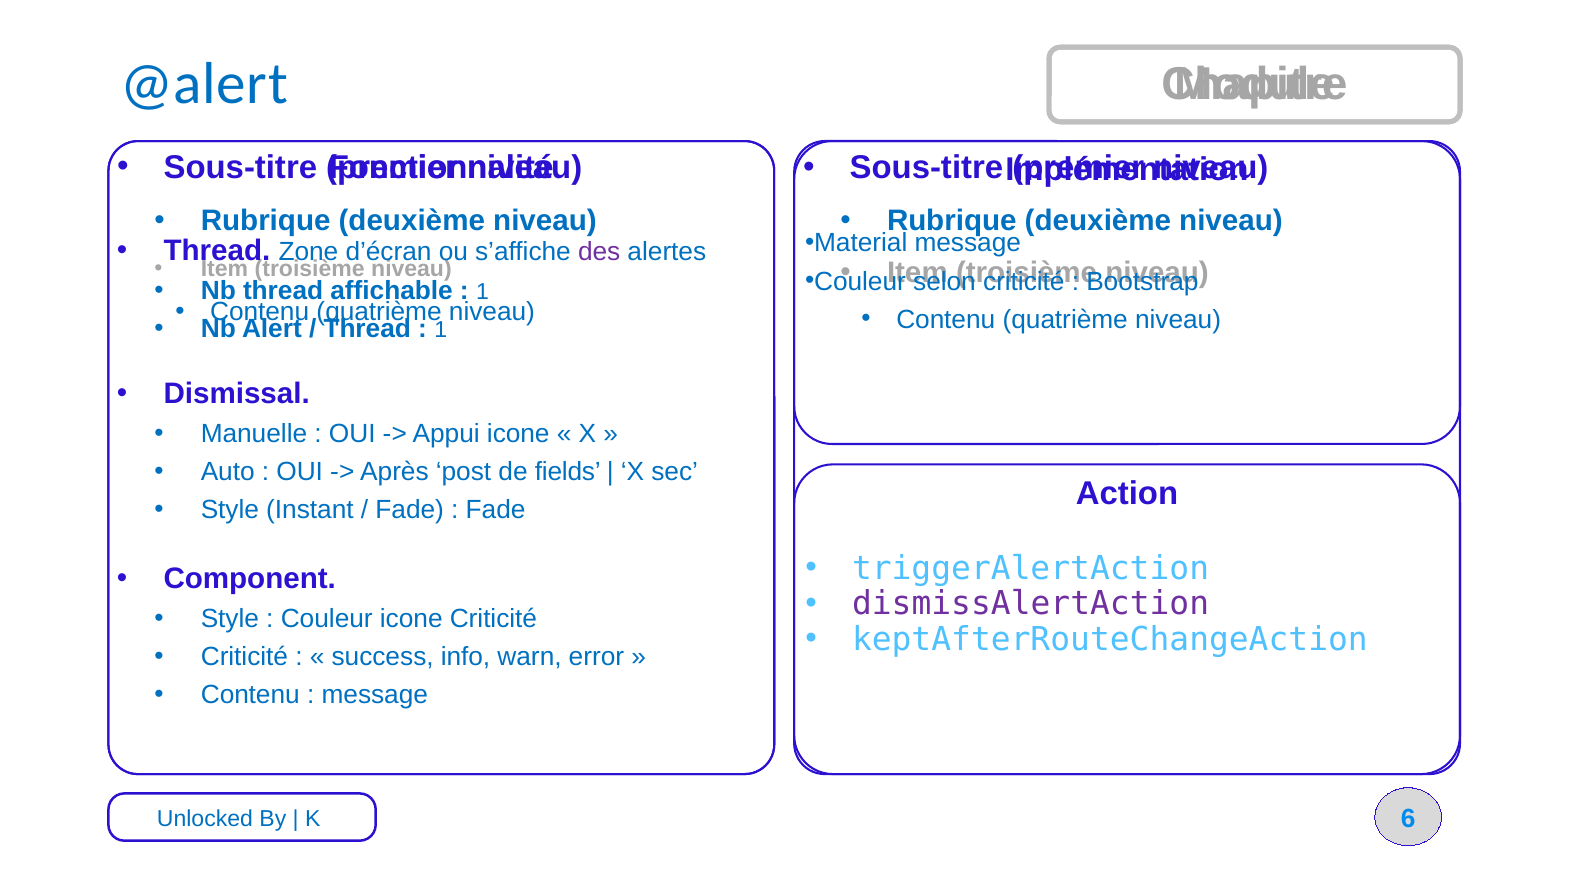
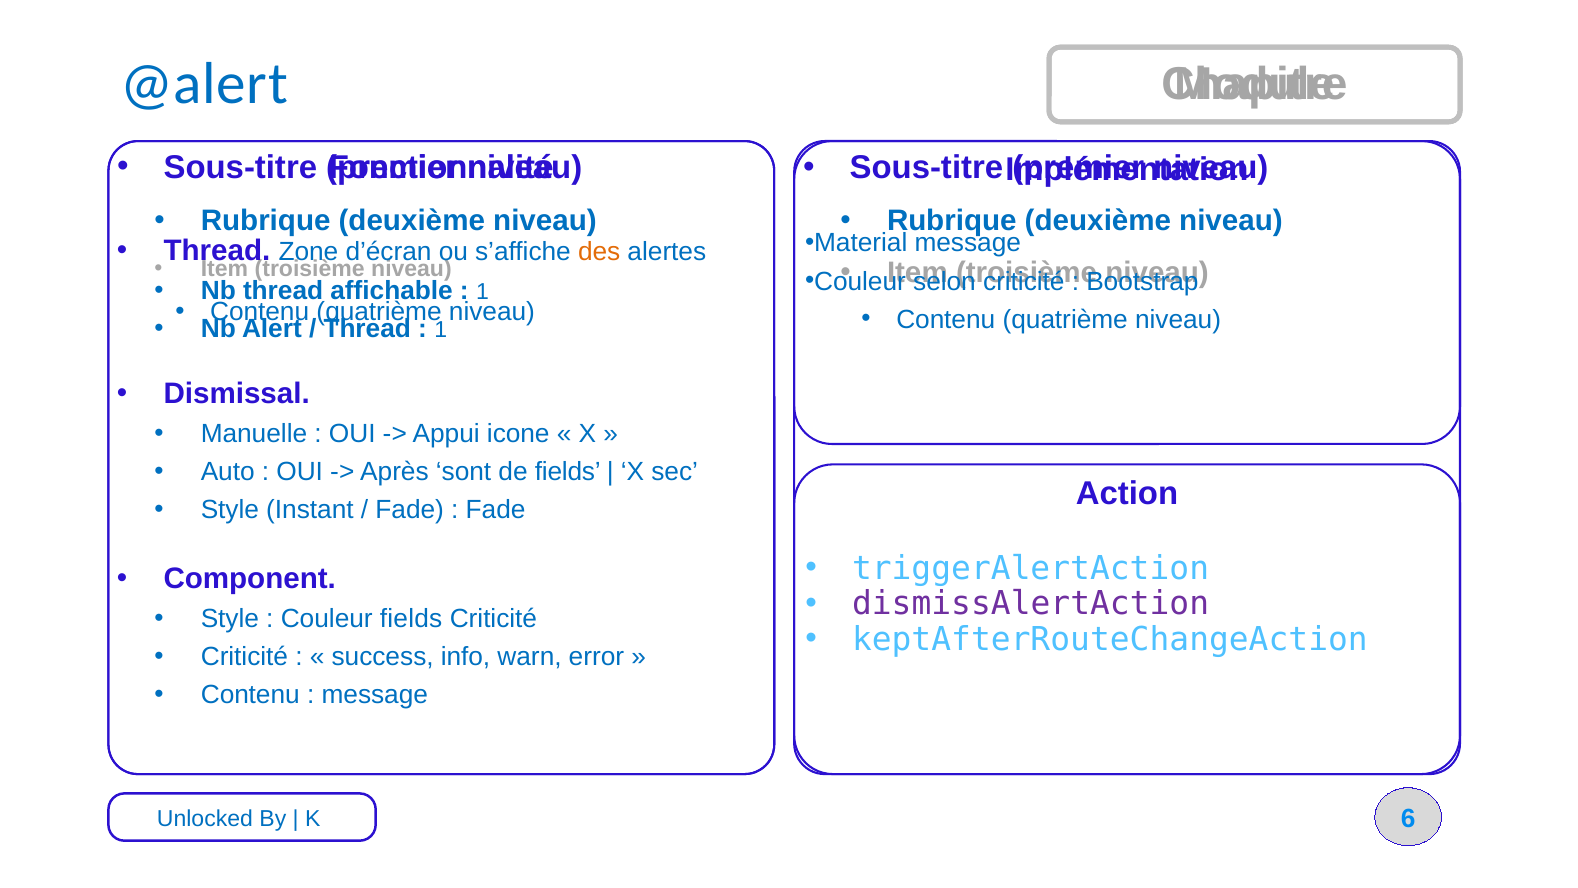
des colour: purple -> orange (599, 251)
post: post -> sont (464, 472)
Couleur icone: icone -> fields (411, 618)
